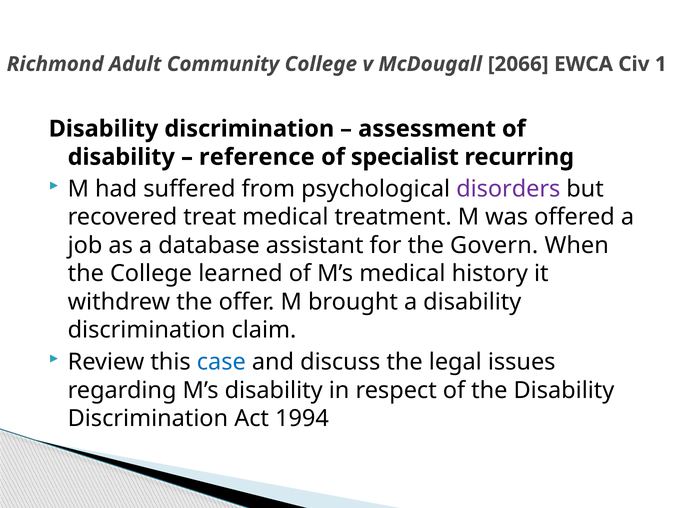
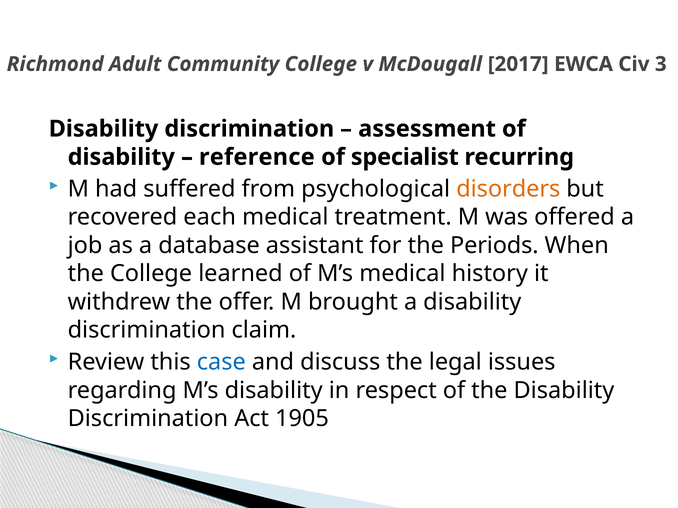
2066: 2066 -> 2017 (518, 64)
1: 1 -> 3 (661, 64)
disorders colour: purple -> orange (508, 189)
treat: treat -> each (210, 217)
Govern: Govern -> Periods (494, 246)
1994: 1994 -> 1905 (302, 419)
